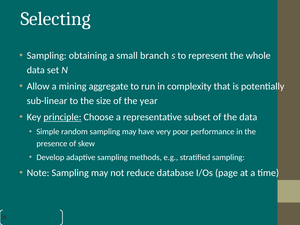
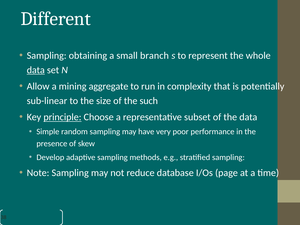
Selecting: Selecting -> Different (56, 19)
data underline: none -> present (36, 70)
year: year -> such (149, 101)
